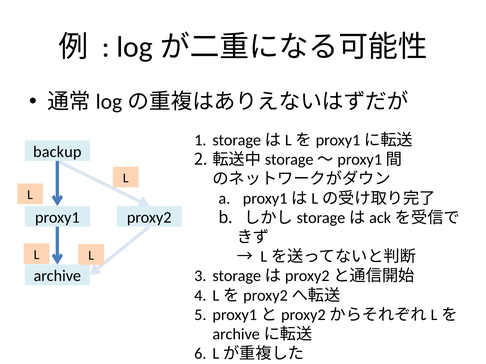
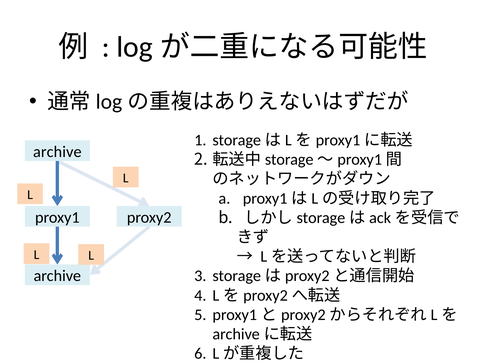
backup: backup -> archive (57, 152)
